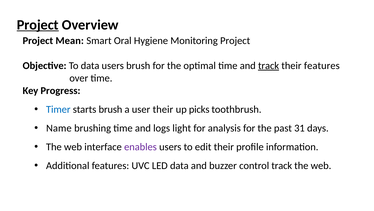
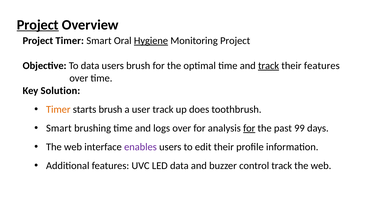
Project Mean: Mean -> Timer (70, 40)
Hygiene underline: none -> present (151, 40)
Progress: Progress -> Solution (60, 90)
Timer colour: blue -> orange (58, 109)
user their: their -> track (163, 109)
picks: picks -> does (199, 109)
Name: Name -> Smart (59, 128)
logs light: light -> over (182, 128)
for underline: none -> present (249, 128)
31: 31 -> 99 (299, 128)
